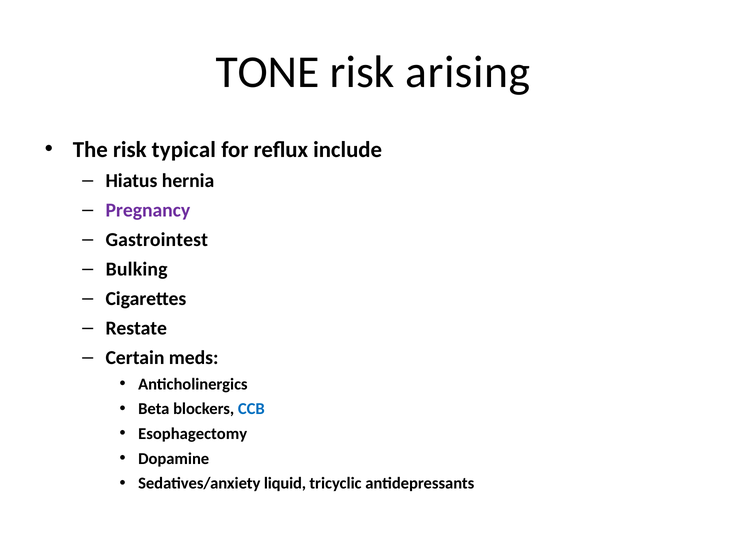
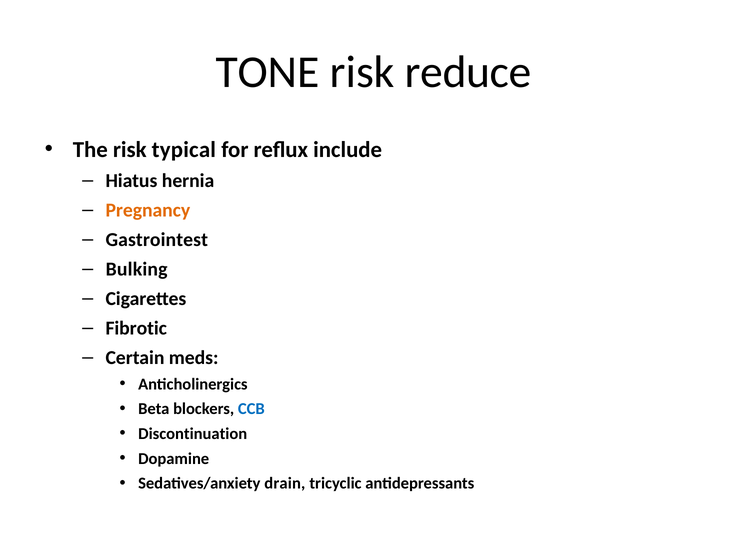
arising: arising -> reduce (468, 72)
Pregnancy colour: purple -> orange (148, 210)
Restate: Restate -> Fibrotic (136, 328)
Esophagectomy: Esophagectomy -> Discontinuation (193, 434)
liquid: liquid -> drain (285, 484)
